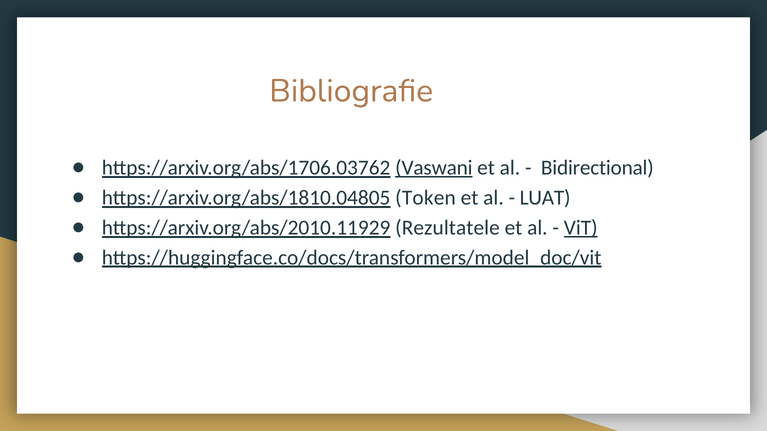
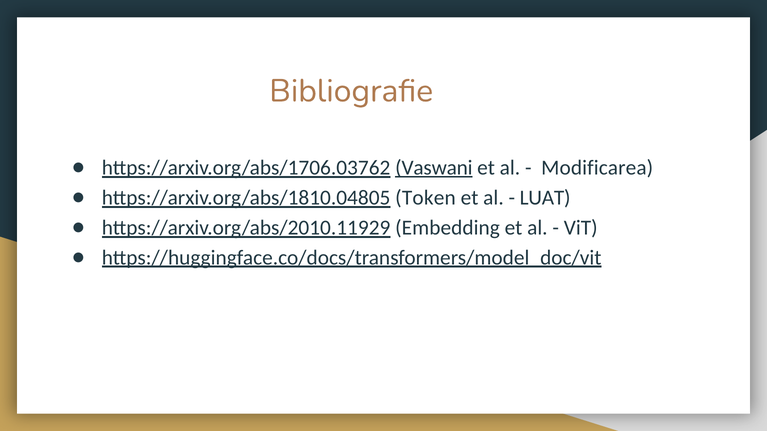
Bidirectional: Bidirectional -> Modificarea (597, 168)
Rezultatele: Rezultatele -> Embedding (448, 228)
ViT underline: present -> none (581, 228)
